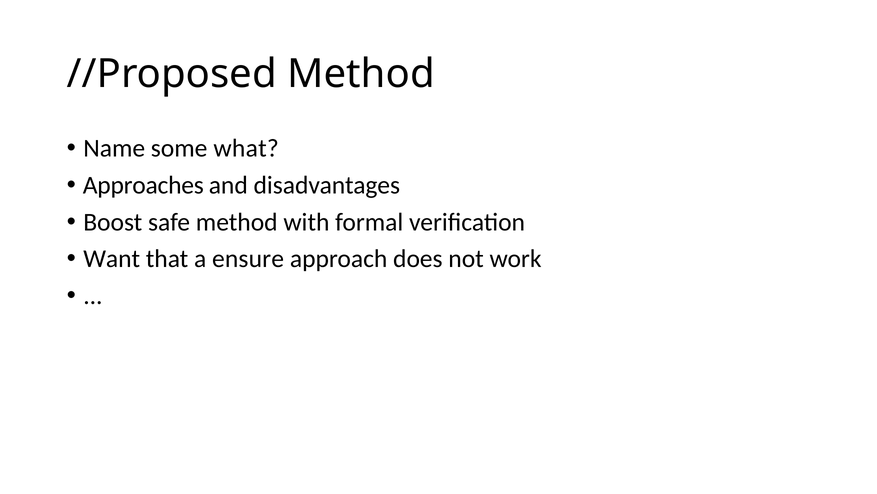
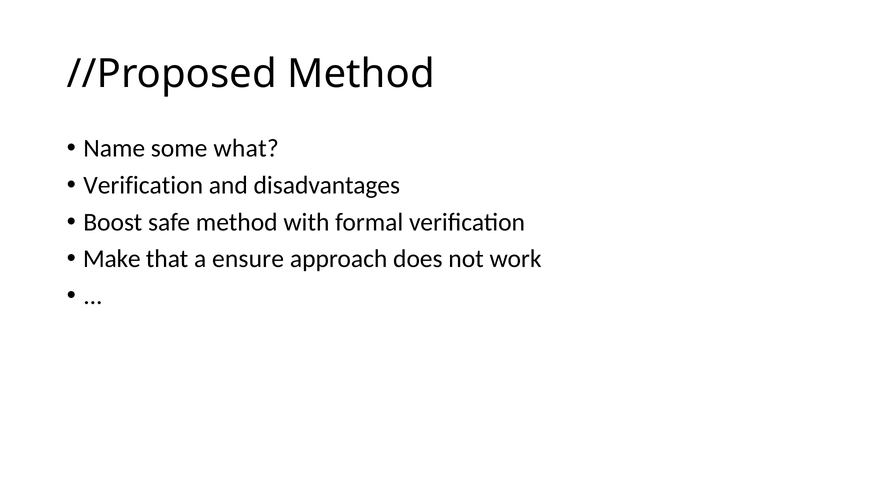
Approaches: Approaches -> Verification (143, 185)
Want: Want -> Make (112, 259)
